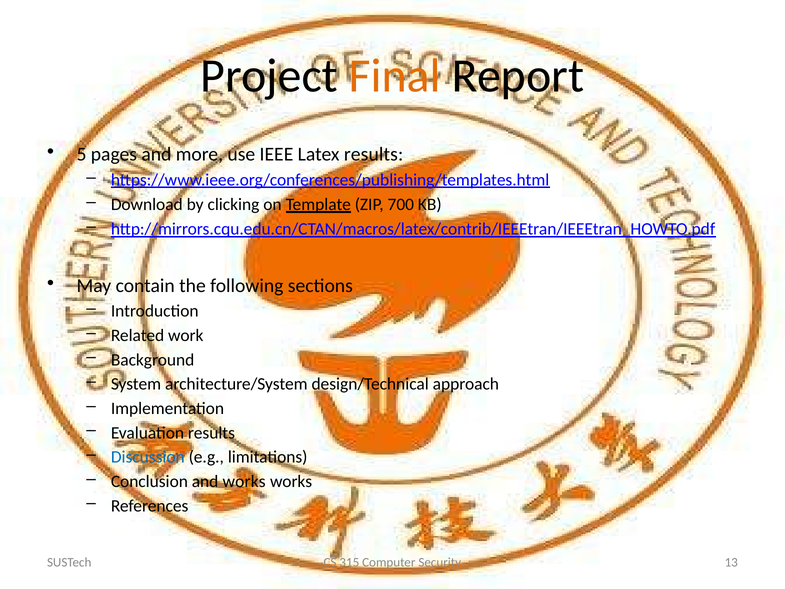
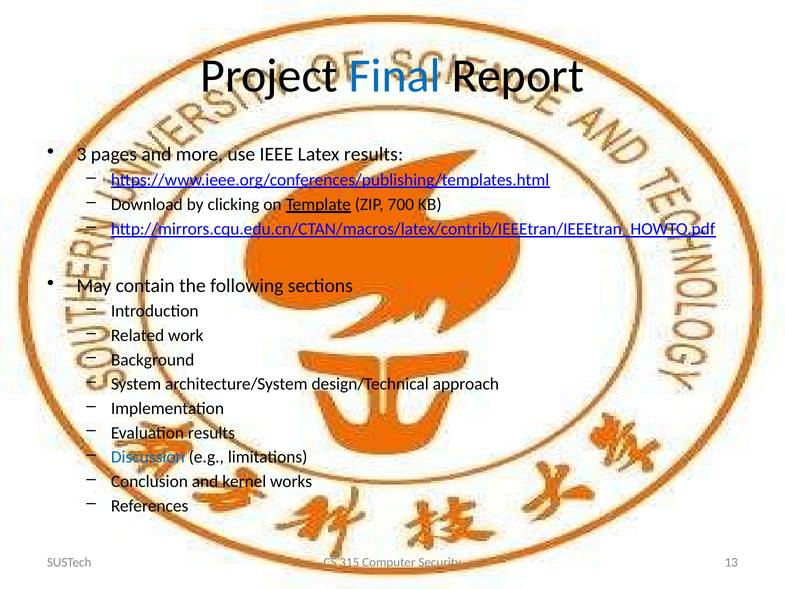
Final colour: orange -> blue (395, 76)
5: 5 -> 3 (82, 154)
and works: works -> kernel (244, 481)
